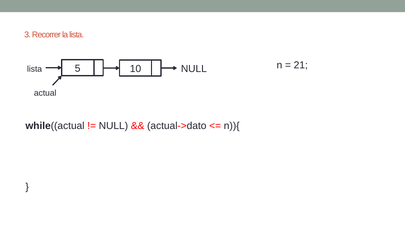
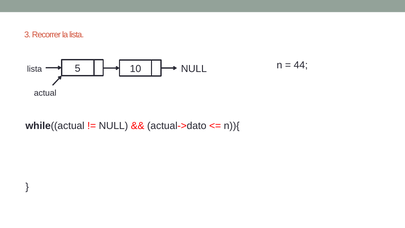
21: 21 -> 44 (301, 65)
